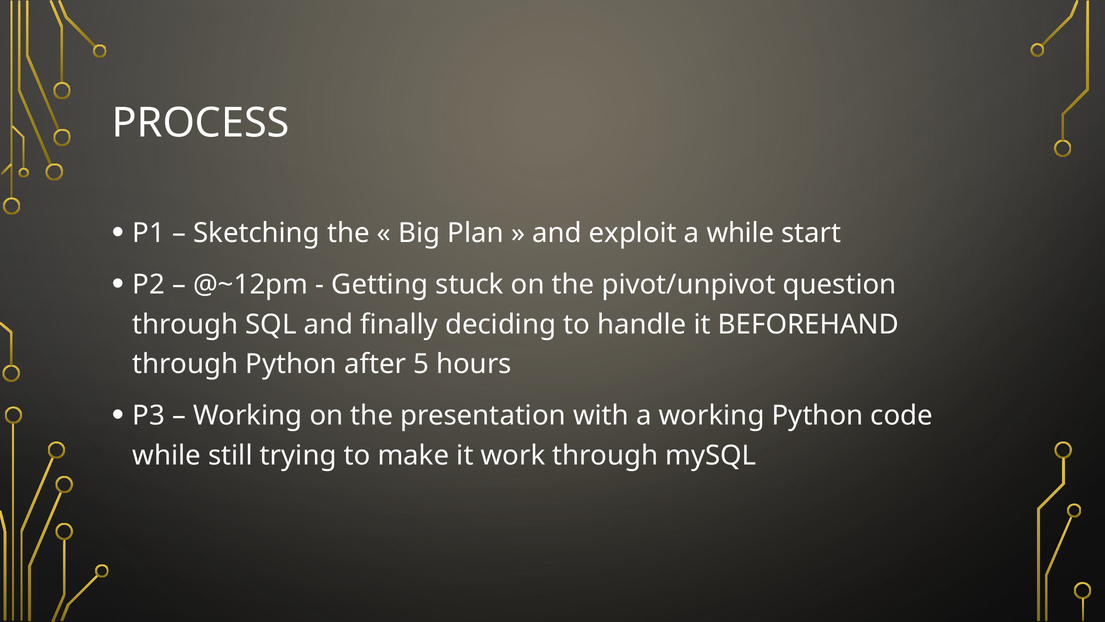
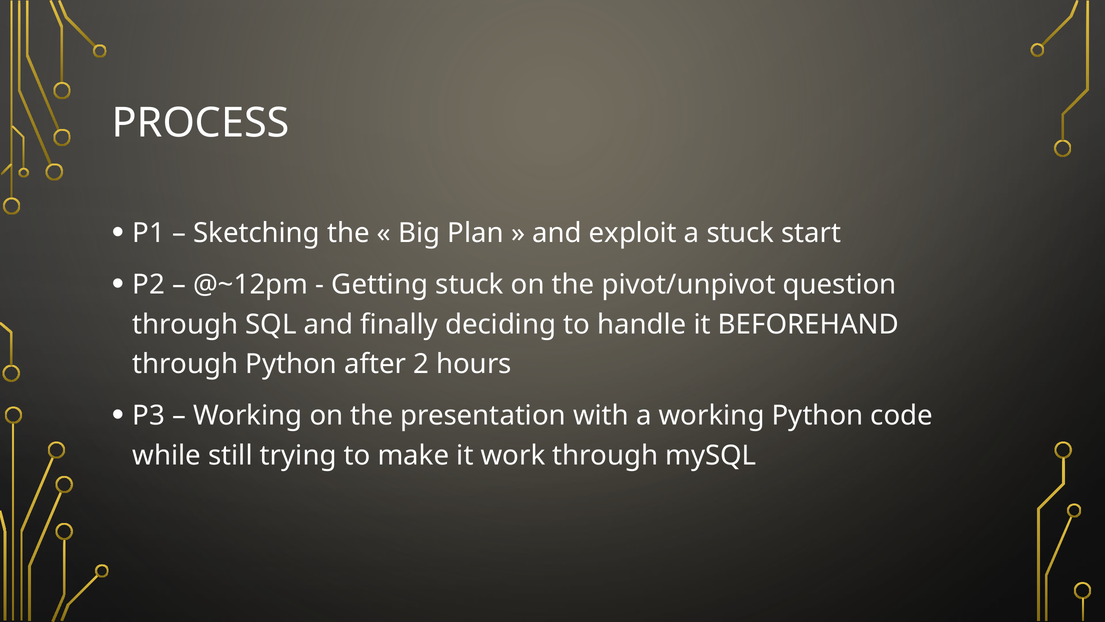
a while: while -> stuck (740, 233)
5: 5 -> 2 (421, 364)
